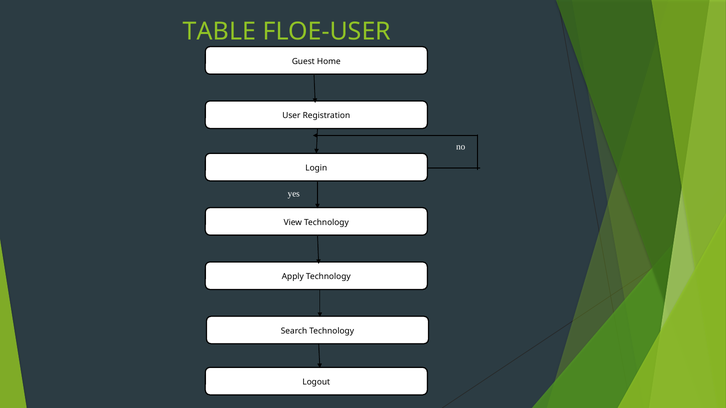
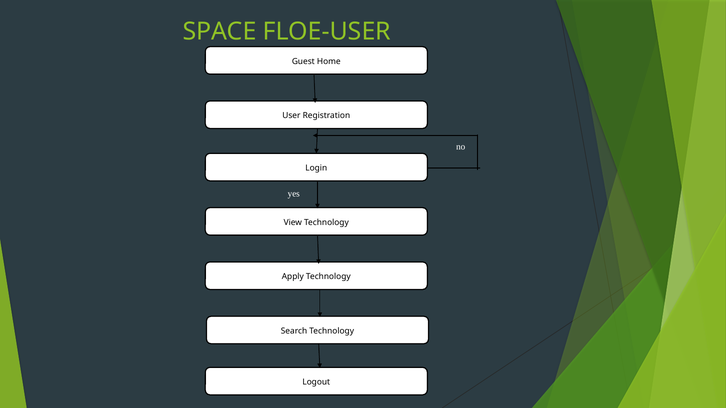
TABLE: TABLE -> SPACE (220, 32)
